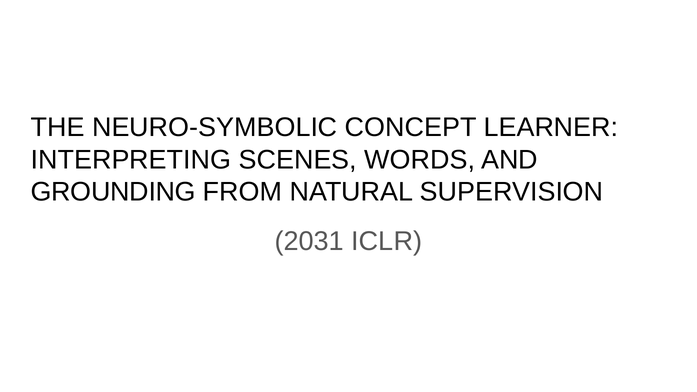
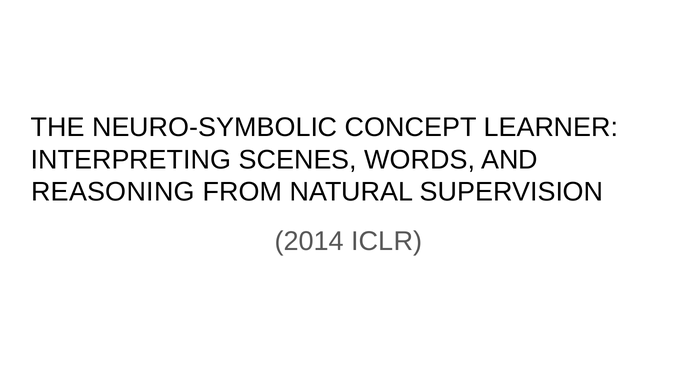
GROUNDING: GROUNDING -> REASONING (113, 192)
2031: 2031 -> 2014 (309, 241)
